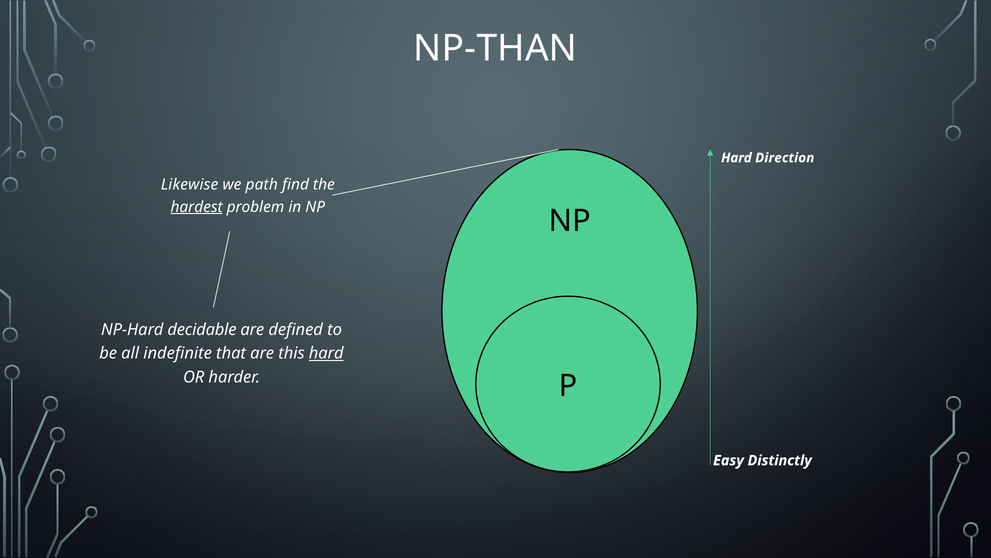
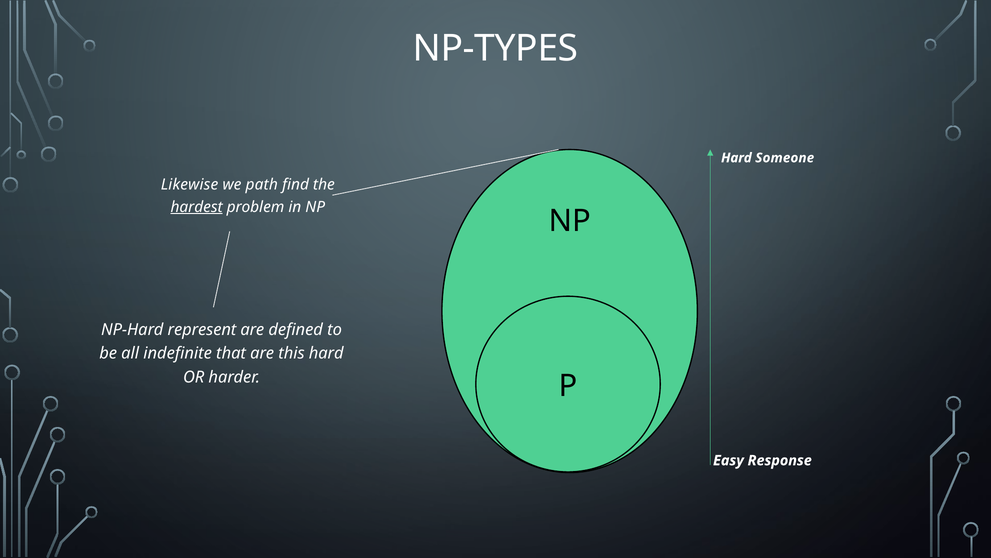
NP-THAN: NP-THAN -> NP-TYPES (496, 48)
Direction: Direction -> Someone (785, 158)
decidable: decidable -> represent (202, 329)
hard underline: present -> none (326, 353)
Distinctly: Distinctly -> Response (780, 460)
